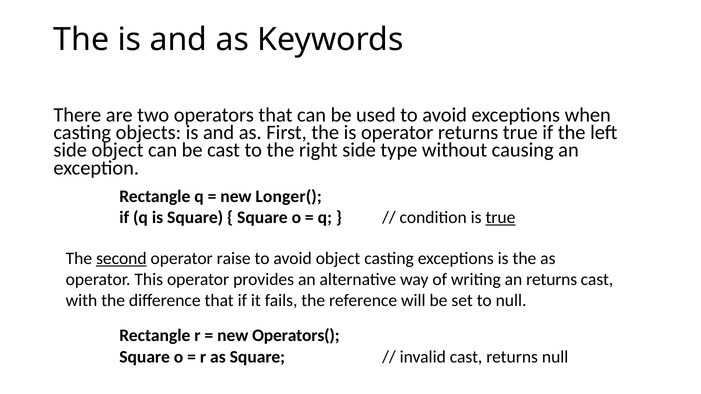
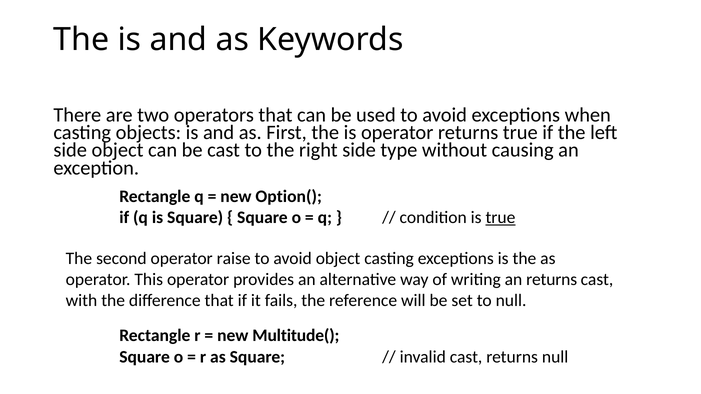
Longer(: Longer( -> Option( (289, 196)
second underline: present -> none (121, 259)
Operators(: Operators( -> Multitude( (296, 336)
